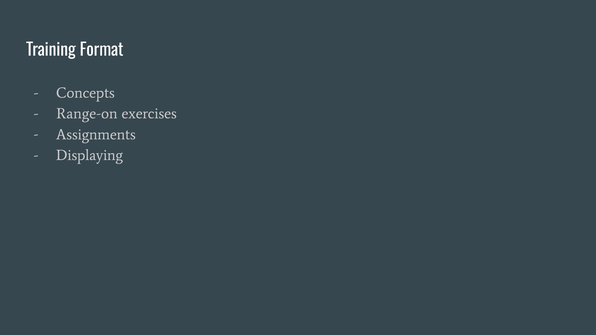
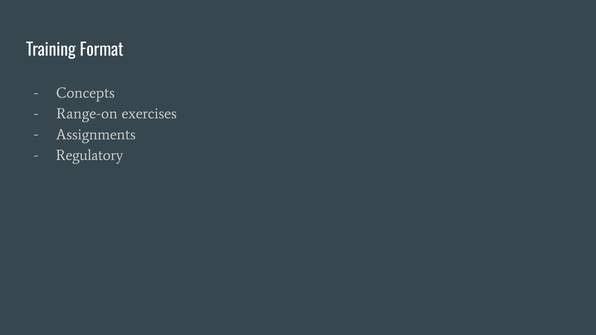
Displaying: Displaying -> Regulatory (90, 155)
